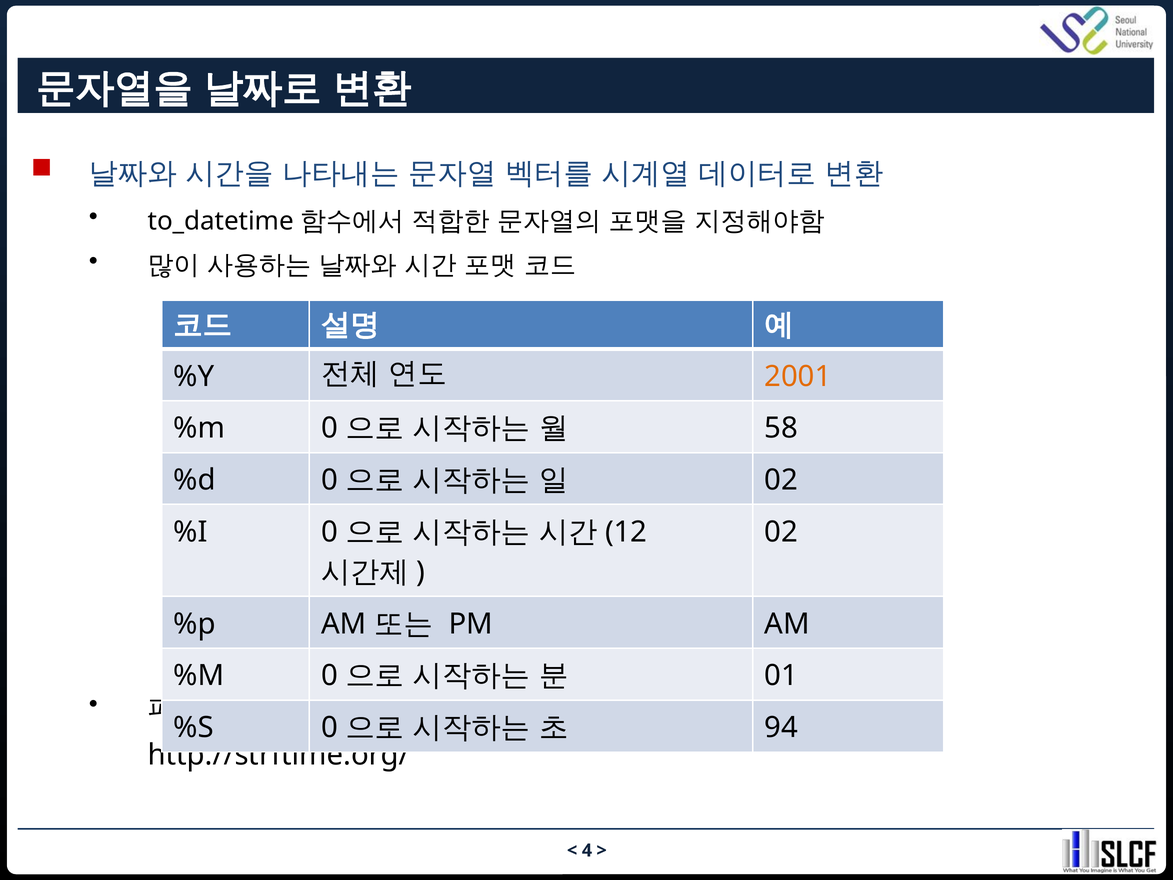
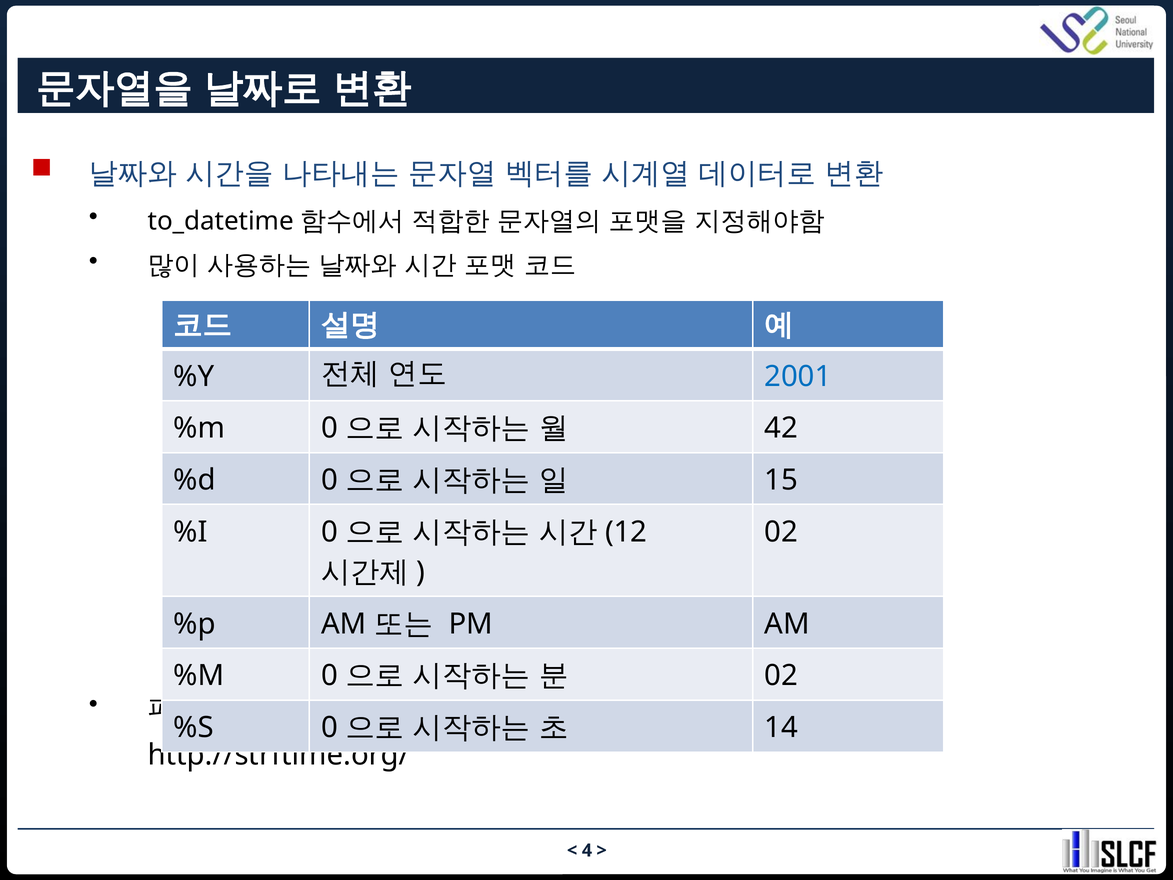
2001 colour: orange -> blue (798, 376)
58: 58 -> 42 (781, 428)
02: 02 -> 15 (781, 480)
01: 01 -> 02 (781, 676)
94: 94 -> 14 (781, 727)
